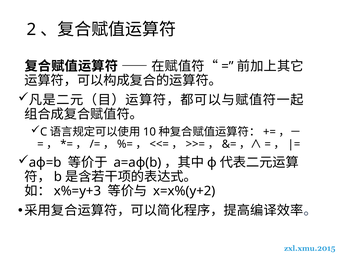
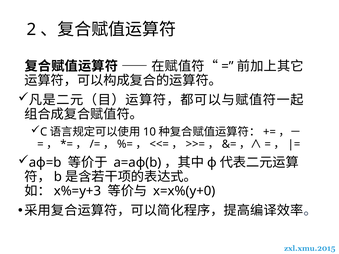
x=x%(y+2: x=x%(y+2 -> x=x%(y+0 (184, 191)
